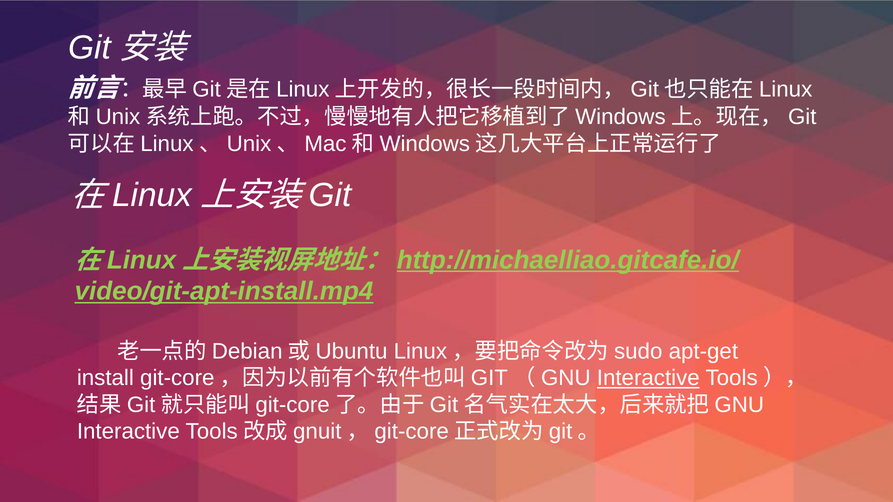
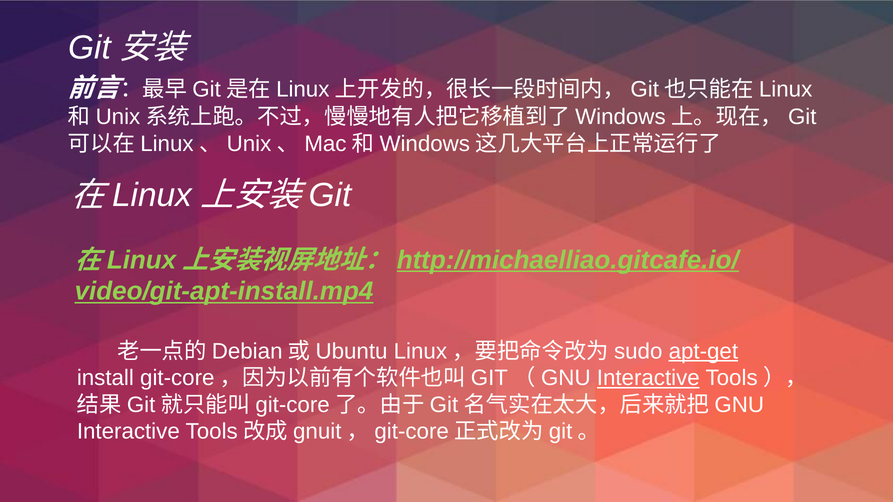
apt-get underline: none -> present (703, 351)
